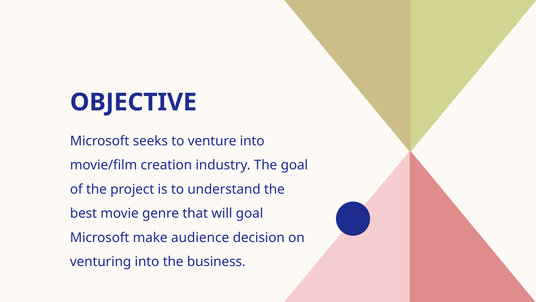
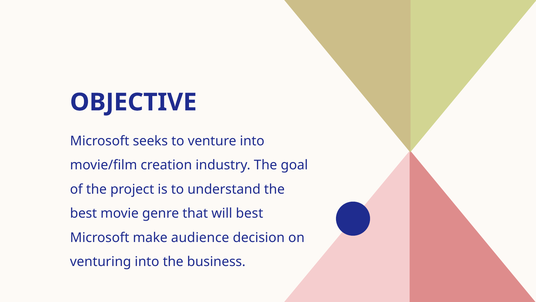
will goal: goal -> best (250, 213)
